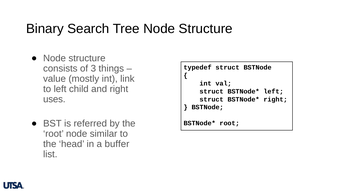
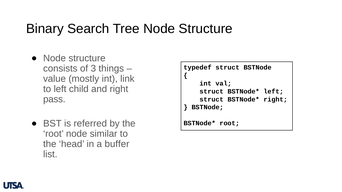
uses: uses -> pass (54, 99)
